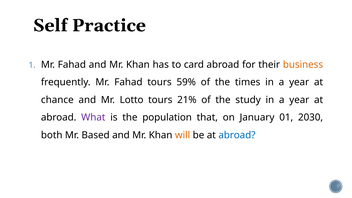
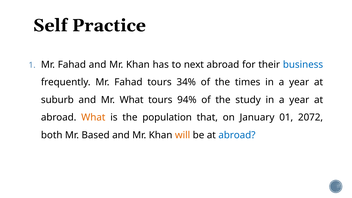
card: card -> next (194, 65)
business colour: orange -> blue (303, 65)
59%: 59% -> 34% (186, 82)
chance: chance -> suburb (57, 100)
Mr Lotto: Lotto -> What (132, 100)
21%: 21% -> 94% (187, 100)
What colour: purple -> orange (93, 117)
2030: 2030 -> 2072 (311, 117)
